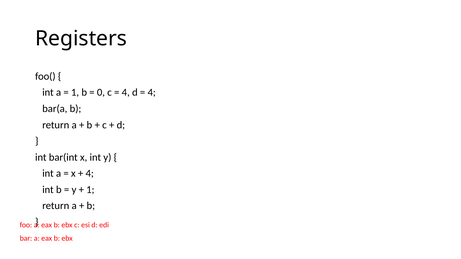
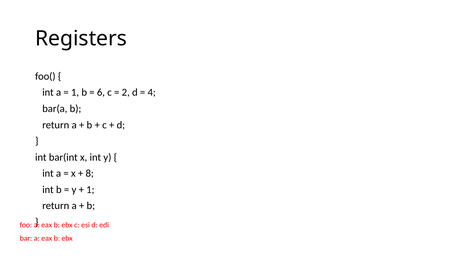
0: 0 -> 6 (101, 93)
4: 4 -> 2 (126, 93)
4: 4 -> 8 (90, 174)
